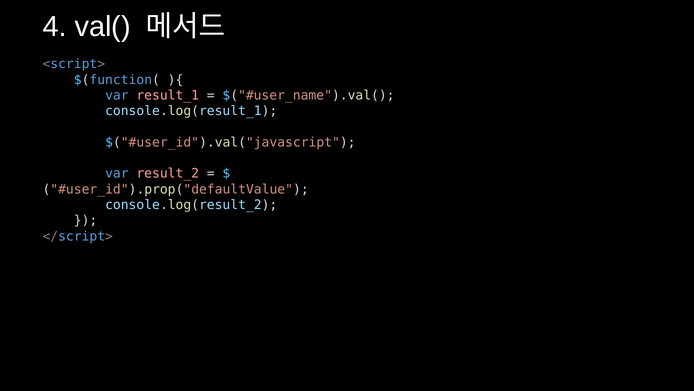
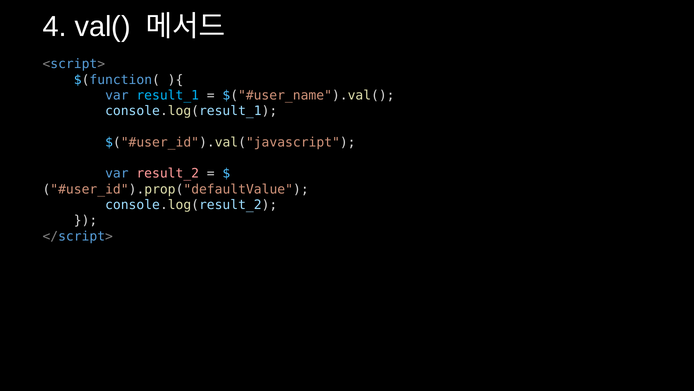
result_1 colour: pink -> light blue (168, 95)
